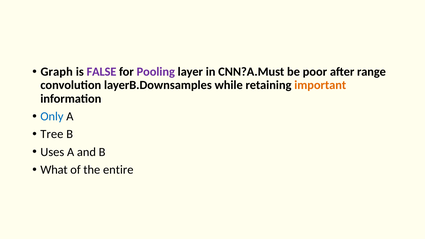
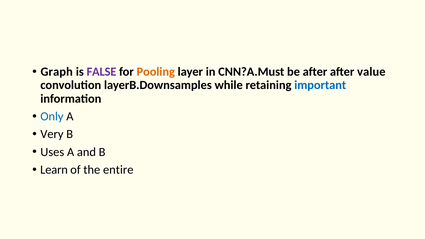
Pooling colour: purple -> orange (156, 72)
be poor: poor -> after (315, 72)
range: range -> value (371, 72)
important colour: orange -> blue (320, 85)
Tree: Tree -> Very (52, 134)
What: What -> Learn (54, 170)
